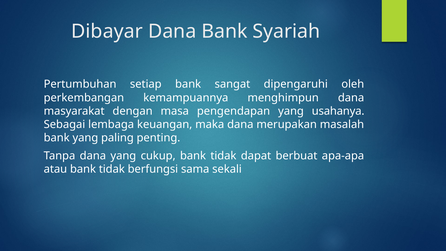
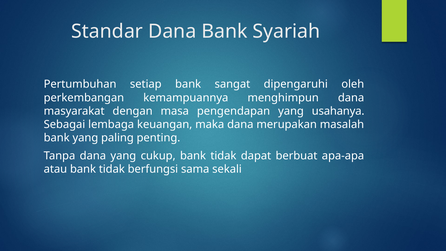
Dibayar: Dibayar -> Standar (107, 31)
